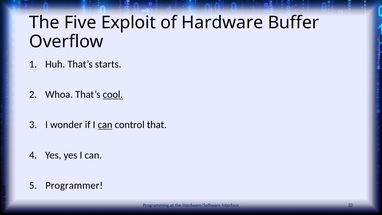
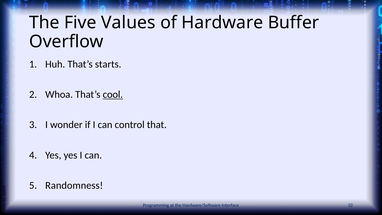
Exploit: Exploit -> Values (128, 23)
can underline: present -> none (105, 125)
Programmer: Programmer -> Randomness (74, 185)
